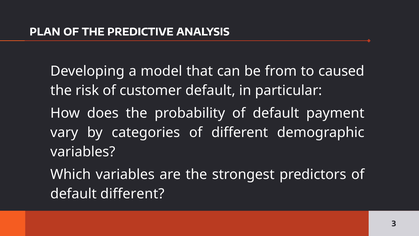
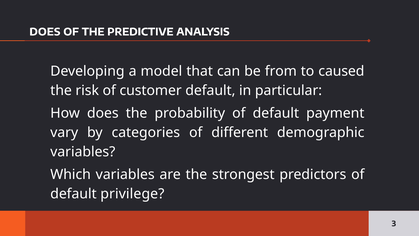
PLAN: PLAN -> DOES (45, 32)
default different: different -> privilege (132, 194)
